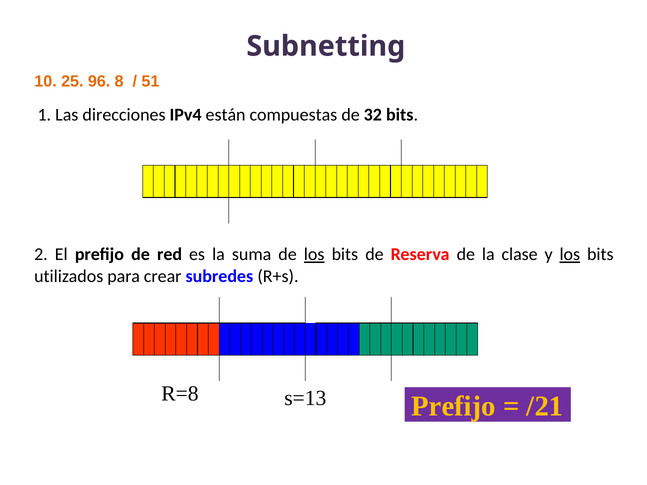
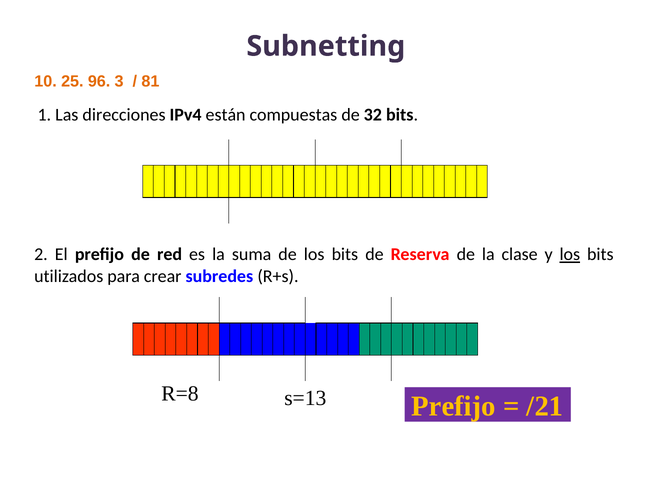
8: 8 -> 3 (119, 82)
51: 51 -> 81 (150, 82)
los underline: present -> none (314, 255)
